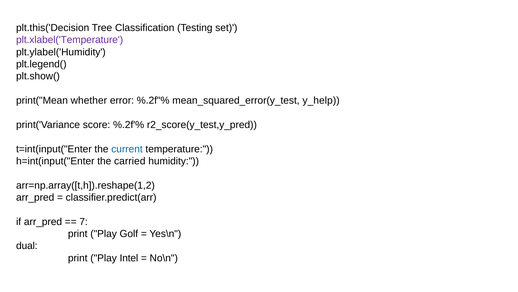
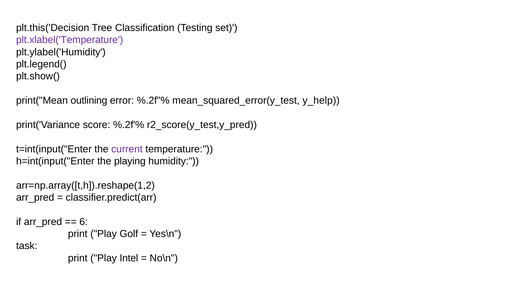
whether: whether -> outlining (89, 100)
current colour: blue -> purple (127, 149)
carried: carried -> playing (130, 161)
7: 7 -> 6 (84, 221)
dual: dual -> task (27, 245)
